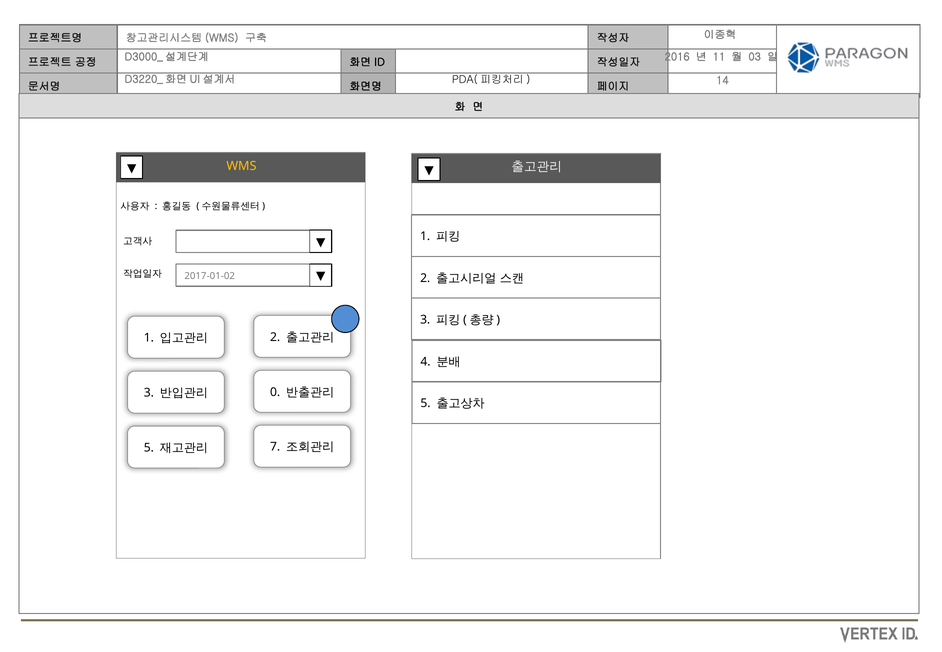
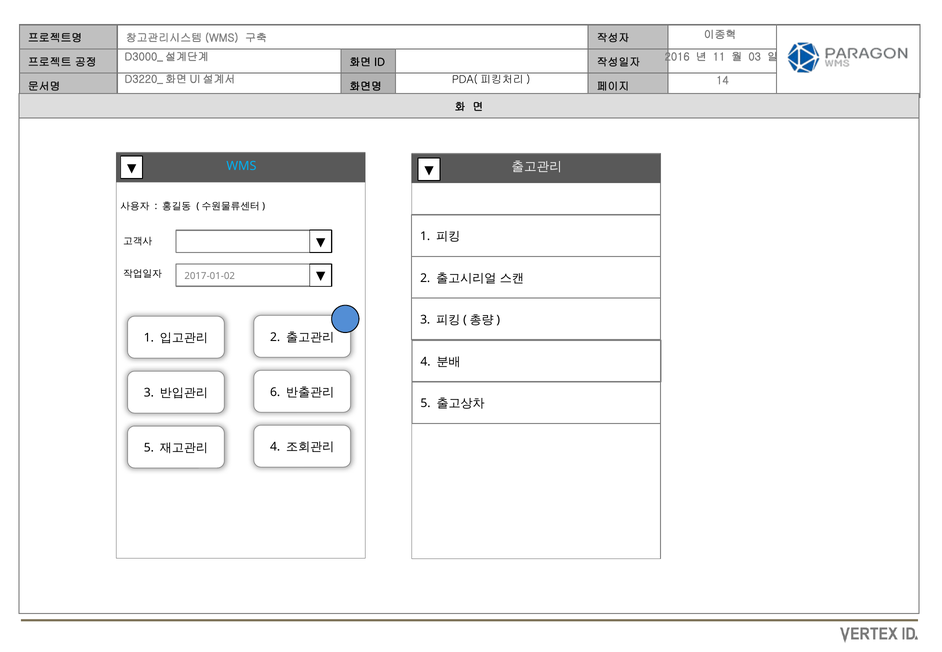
WMS colour: yellow -> light blue (241, 166)
0: 0 -> 6 (275, 392)
7: 7 -> 4 (275, 447)
